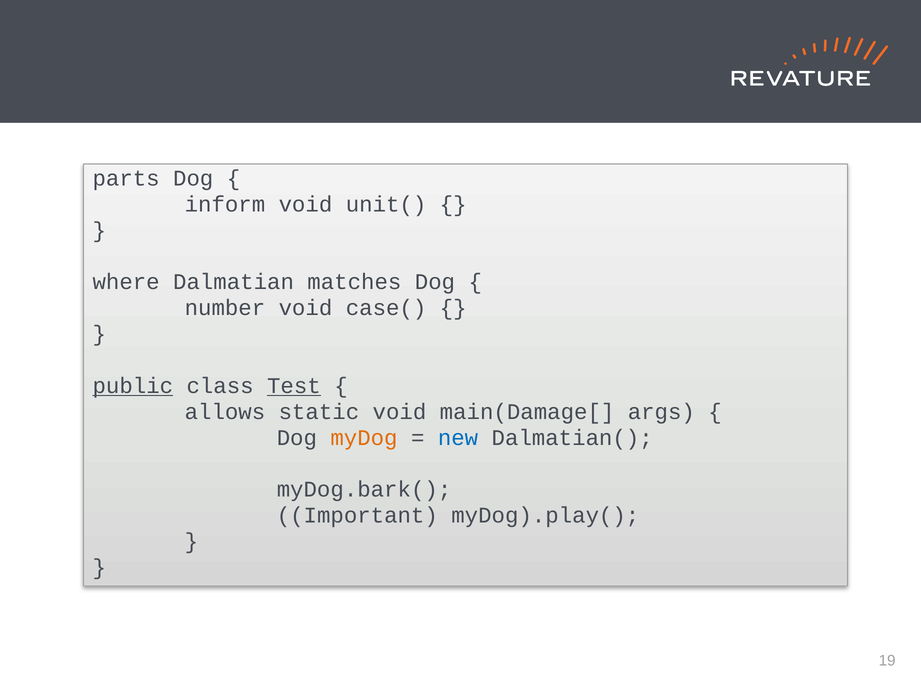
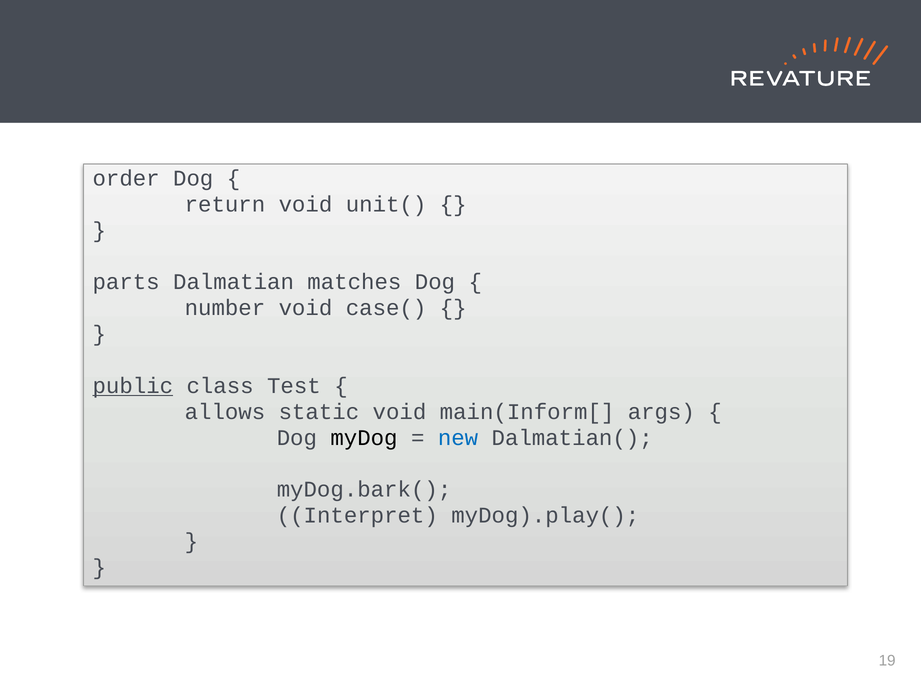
parts: parts -> order (126, 178)
inform: inform -> return (225, 204)
where: where -> parts (126, 282)
Test underline: present -> none (294, 386)
main(Damage[: main(Damage[ -> main(Inform[ (527, 412)
myDog colour: orange -> black (364, 438)
Important: Important -> Interpret (357, 515)
